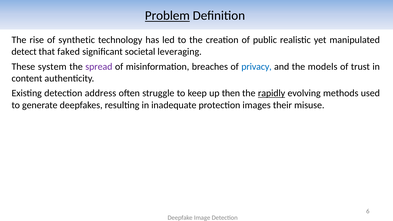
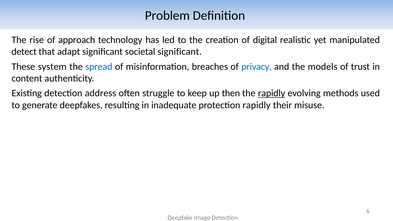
Problem underline: present -> none (167, 16)
synthetic: synthetic -> approach (77, 40)
public: public -> digital (265, 40)
faked: faked -> adapt (69, 52)
societal leveraging: leveraging -> significant (180, 52)
spread colour: purple -> blue (99, 67)
protection images: images -> rapidly (257, 105)
